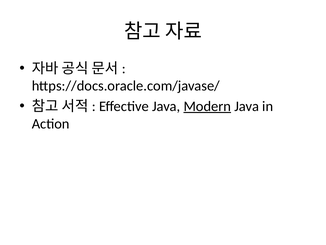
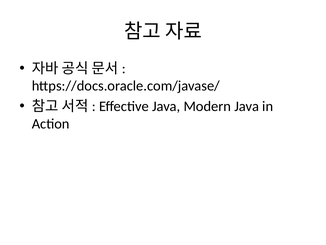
Modern underline: present -> none (207, 106)
